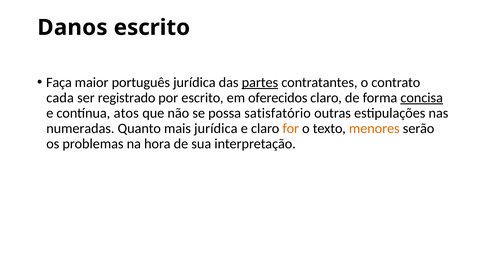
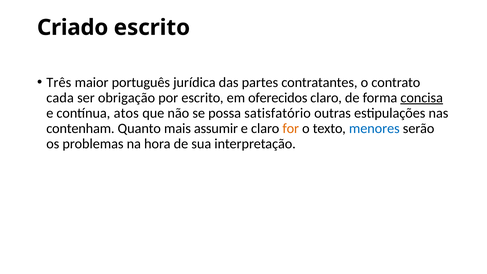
Danos: Danos -> Criado (73, 28)
Faça: Faça -> Três (59, 82)
partes underline: present -> none (260, 82)
registrado: registrado -> obrigação (127, 98)
numeradas: numeradas -> contenham (80, 128)
mais jurídica: jurídica -> assumir (216, 128)
menores colour: orange -> blue (374, 128)
